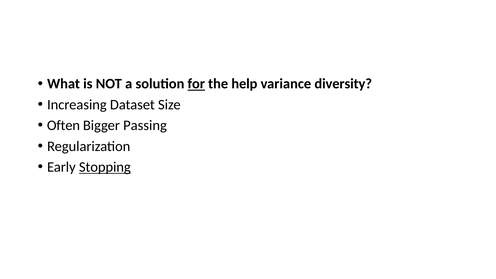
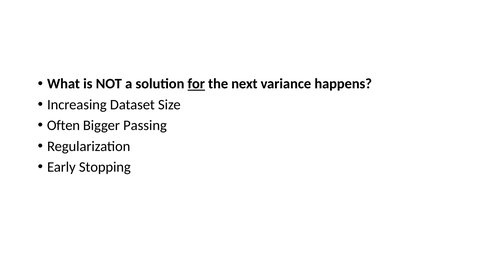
help: help -> next (244, 84)
diversity: diversity -> happens (343, 84)
Stopping underline: present -> none (105, 167)
